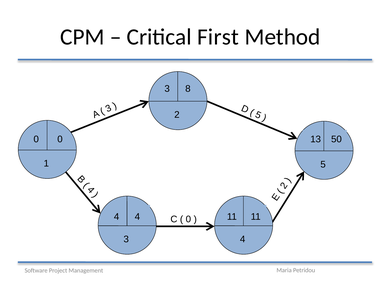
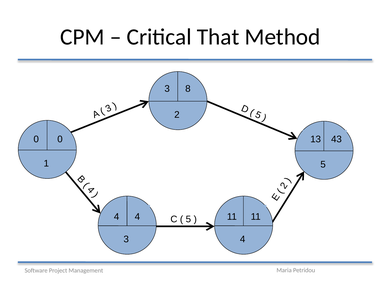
First: First -> That (218, 37)
50: 50 -> 43 (336, 139)
0: 0 -> 5 (188, 219)
